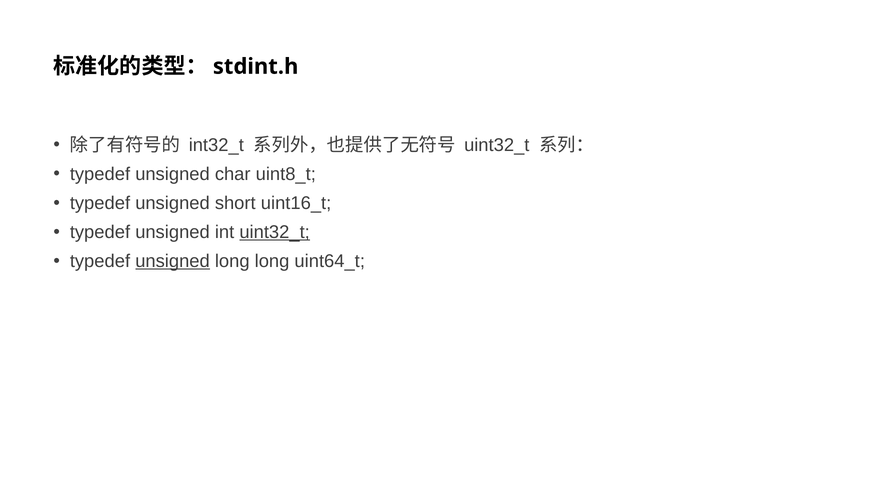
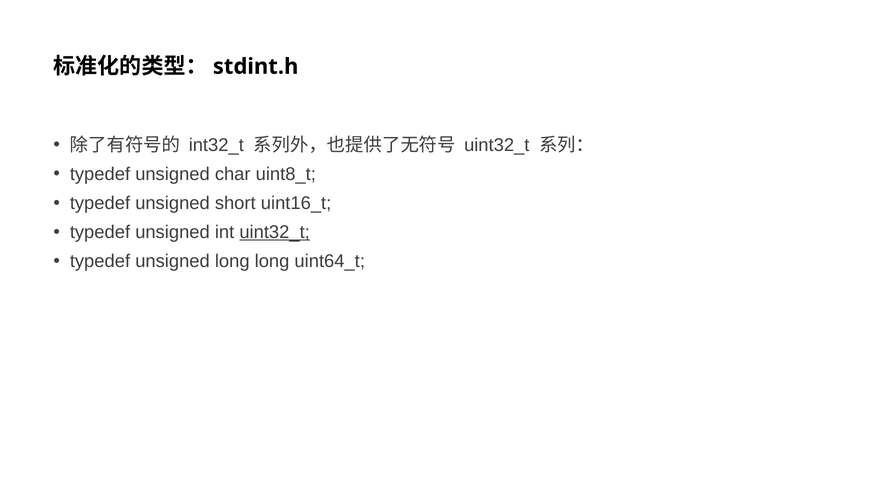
unsigned underline: present -> none (173, 261)
